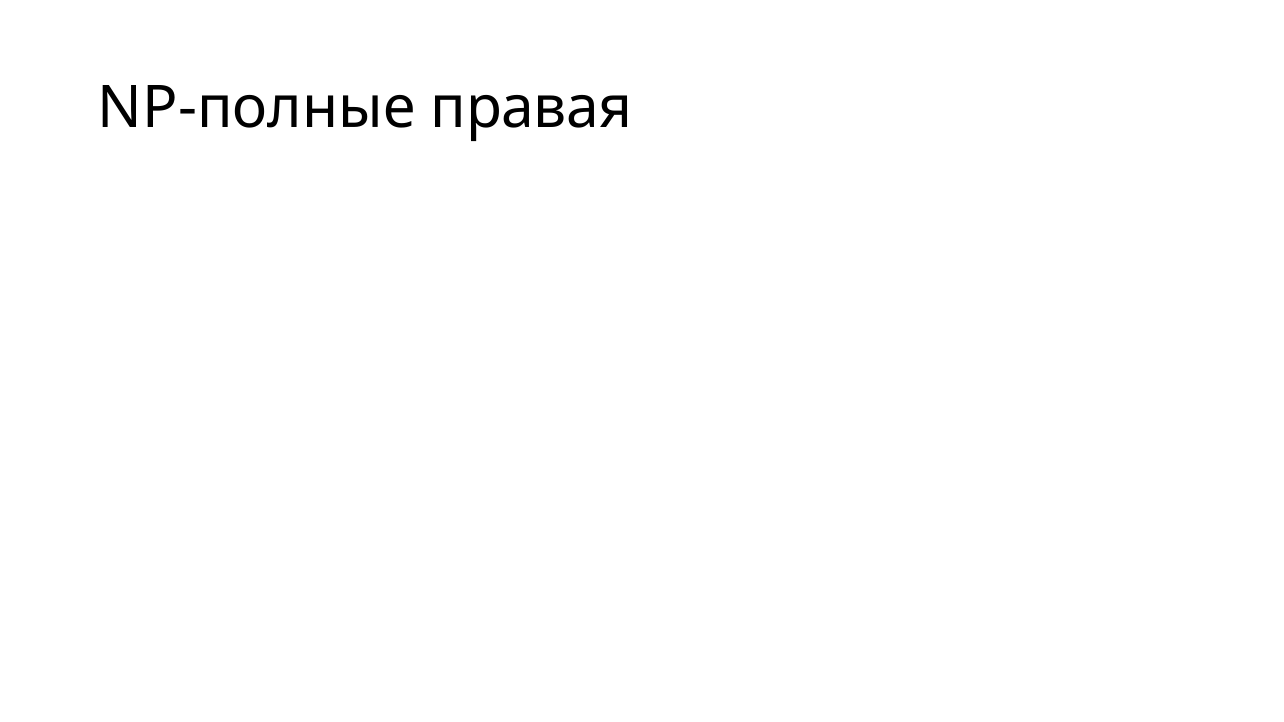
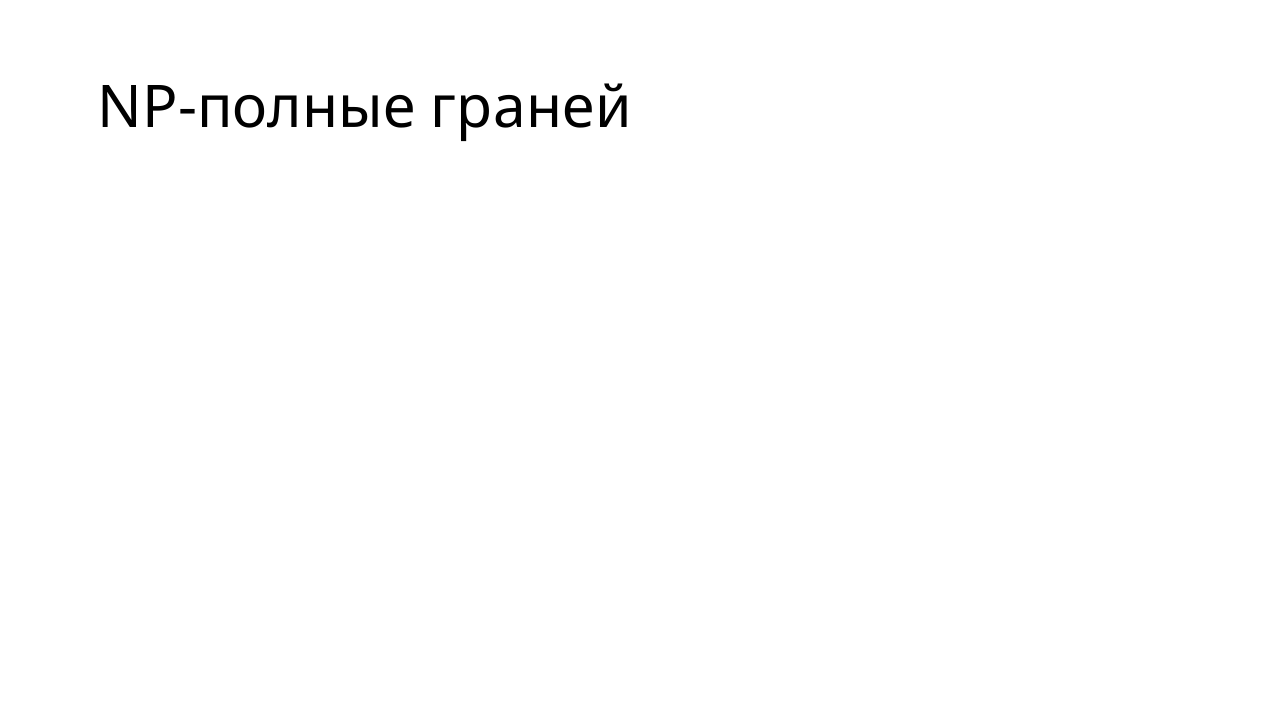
правая: правая -> граней (531, 108)
